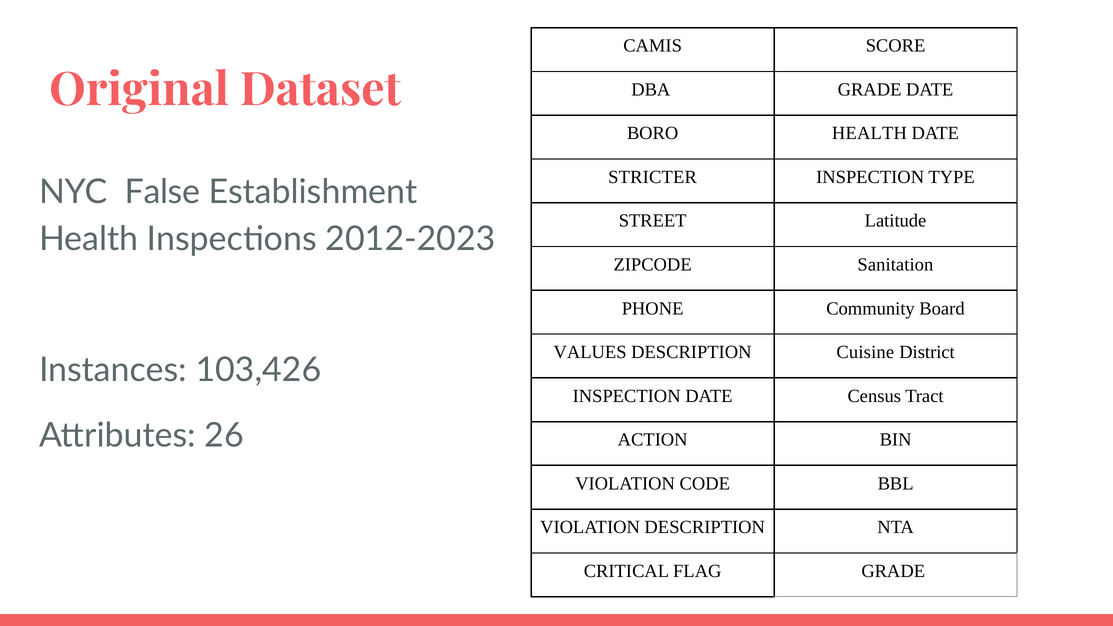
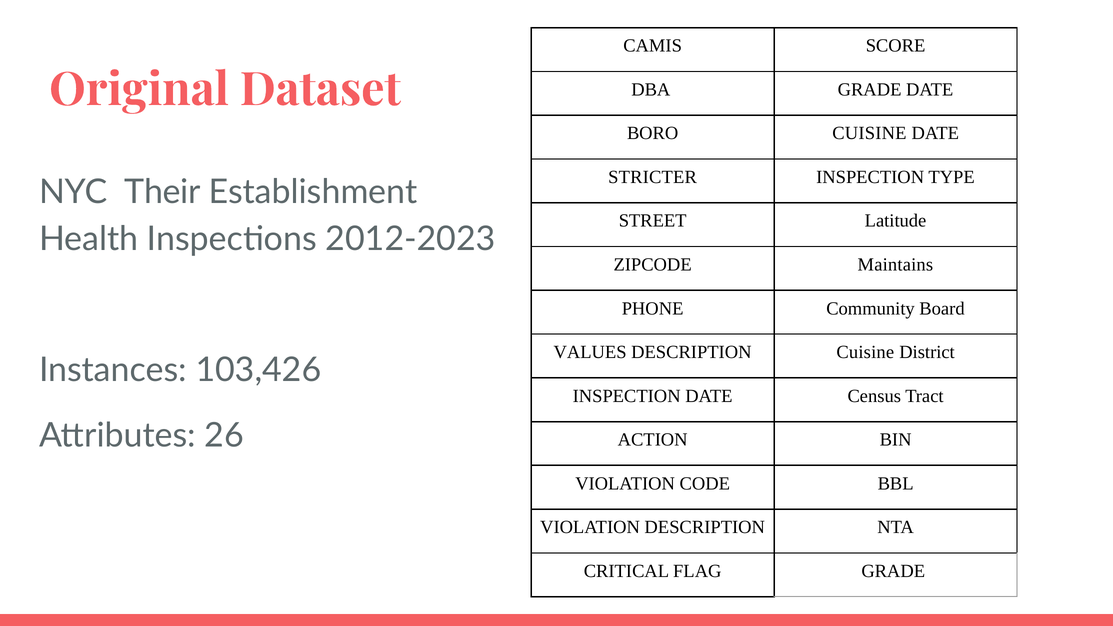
BORO HEALTH: HEALTH -> CUISINE (869, 133)
False: False -> Their (163, 192)
Sanitation: Sanitation -> Maintains (895, 265)
